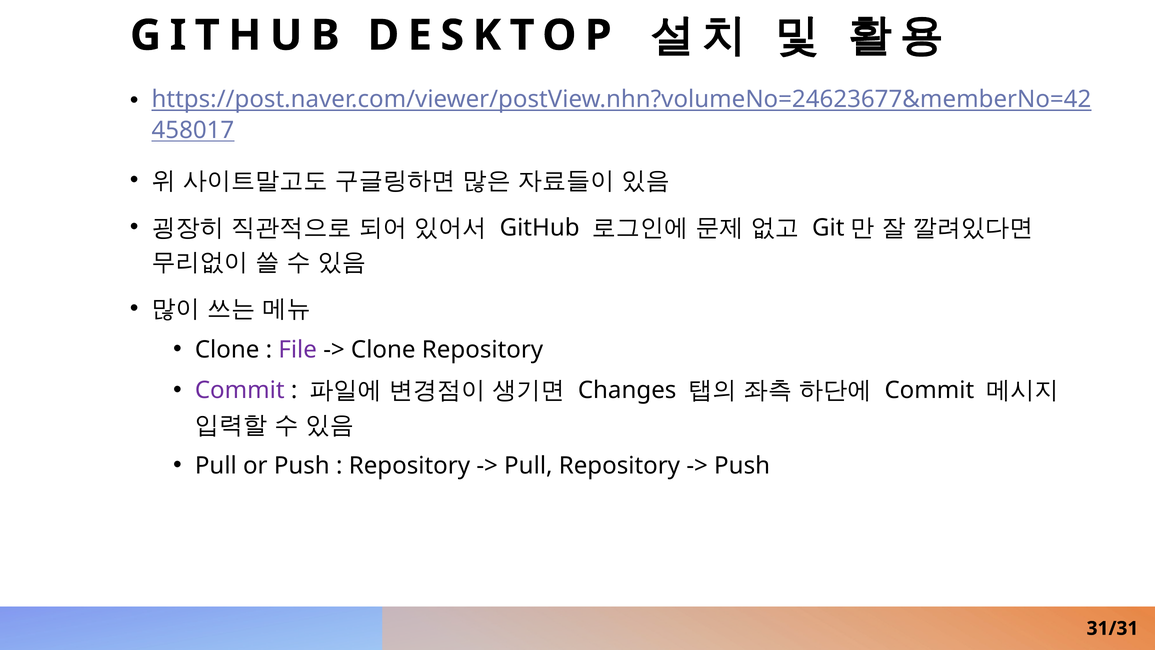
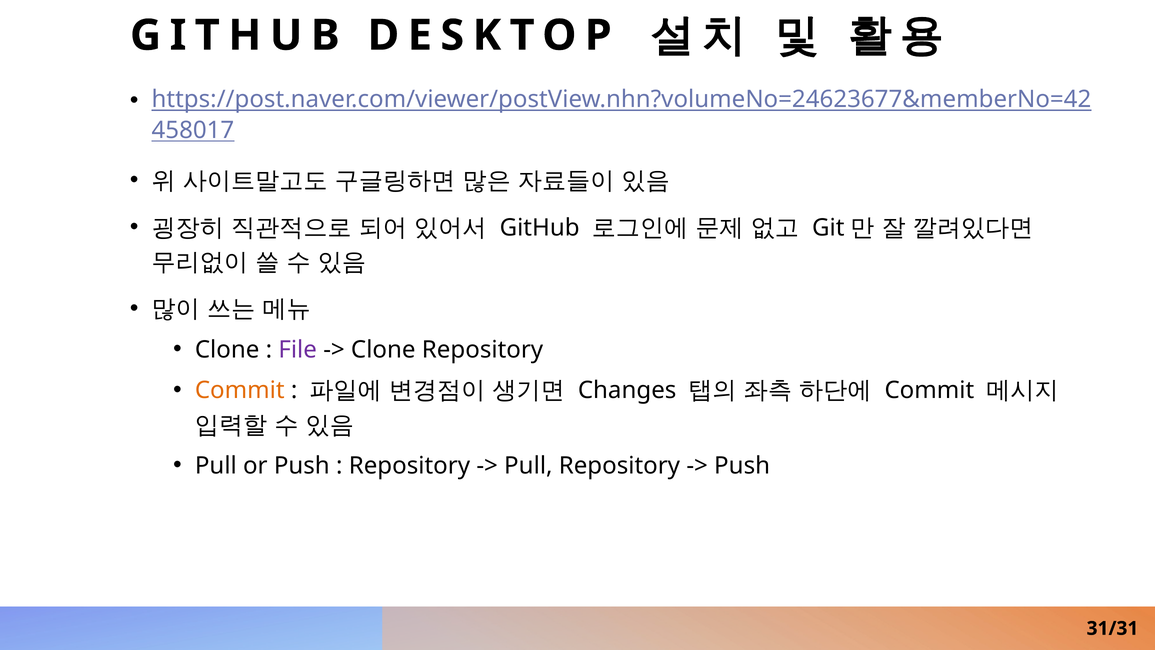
Commit colour: purple -> orange (240, 390)
